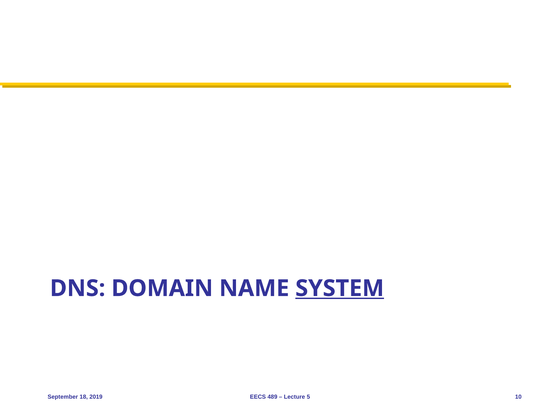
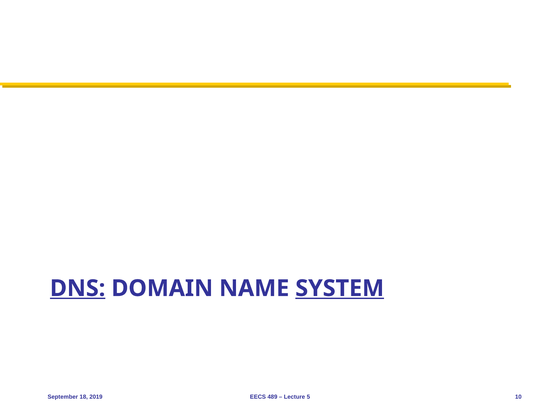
DNS underline: none -> present (78, 288)
